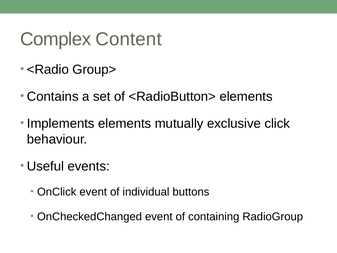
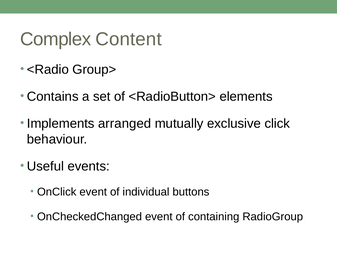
Implements elements: elements -> arranged (125, 123)
